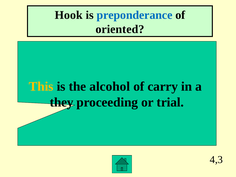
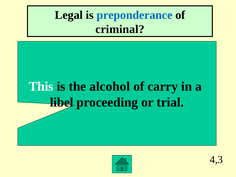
Hook: Hook -> Legal (69, 15)
oriented: oriented -> criminal (120, 29)
This colour: yellow -> white (41, 86)
they: they -> libel (62, 102)
